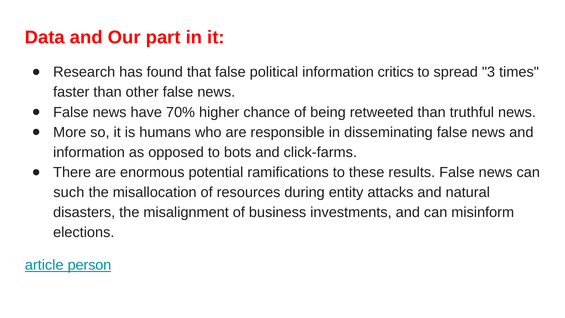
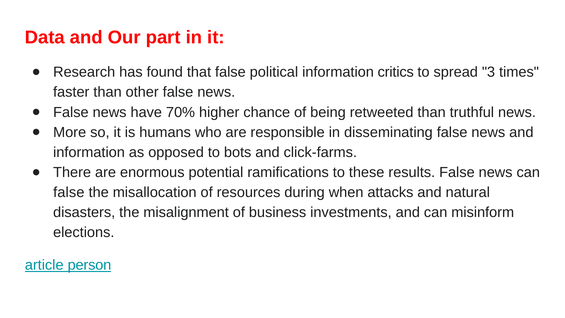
such: such -> false (69, 192)
entity: entity -> when (346, 192)
